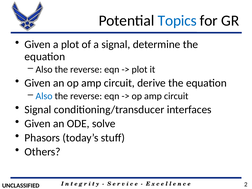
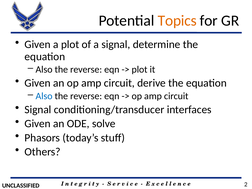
Topics colour: blue -> orange (177, 21)
